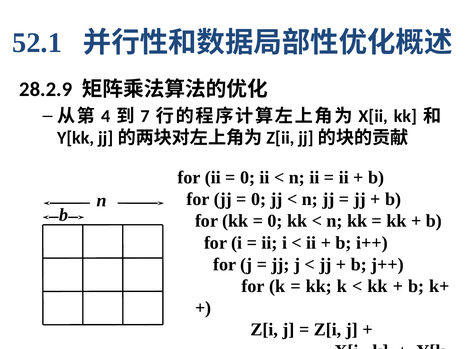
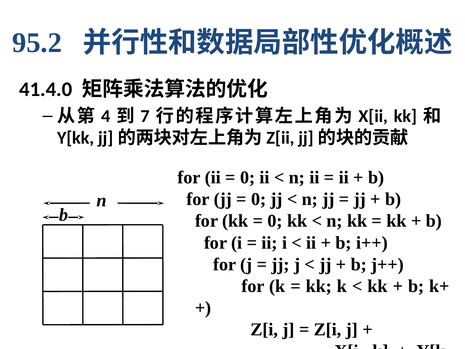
52.1: 52.1 -> 95.2 (37, 43)
28.2.9: 28.2.9 -> 41.4.0 (46, 89)
